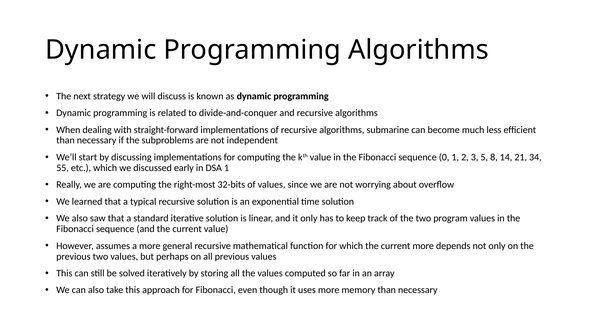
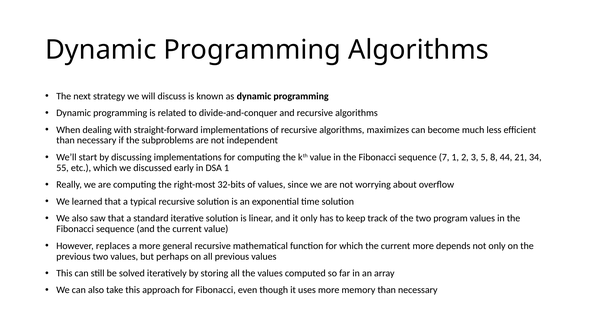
submarine: submarine -> maximizes (388, 130)
0: 0 -> 7 (444, 157)
14: 14 -> 44 (506, 157)
assumes: assumes -> replaces (113, 246)
